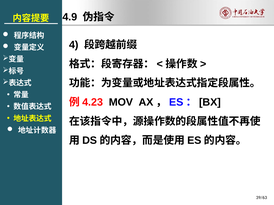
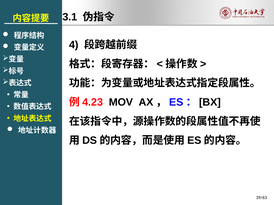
4.9: 4.9 -> 3.1 (70, 17)
